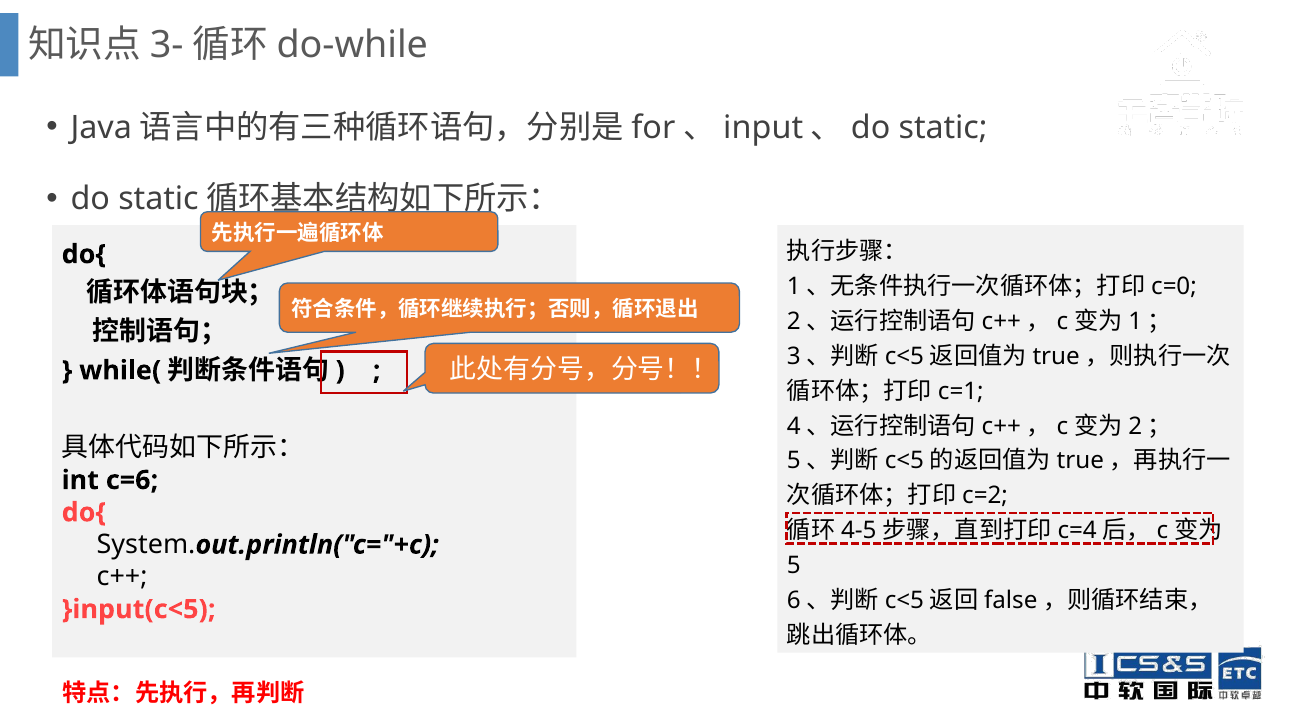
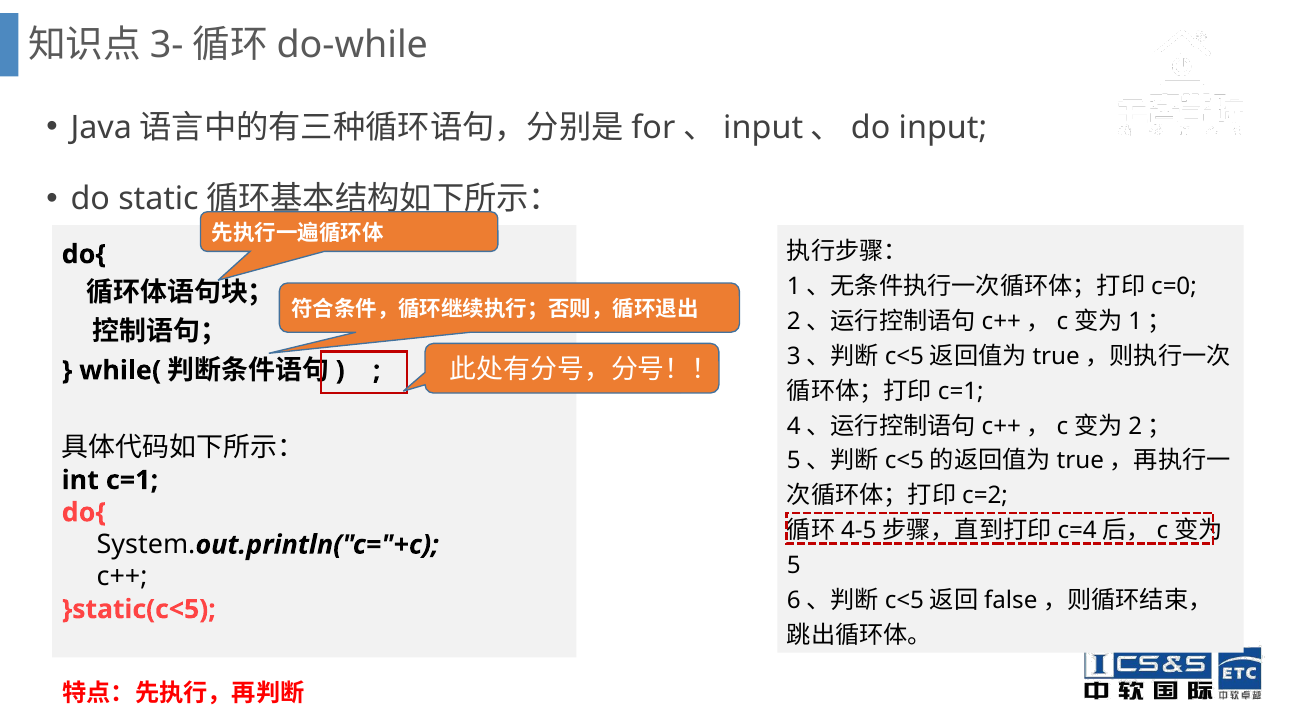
static: static -> input (943, 128)
c=6: c=6 -> c=1 (132, 480)
}input(c<5: }input(c<5 -> }static(c<5 (139, 609)
